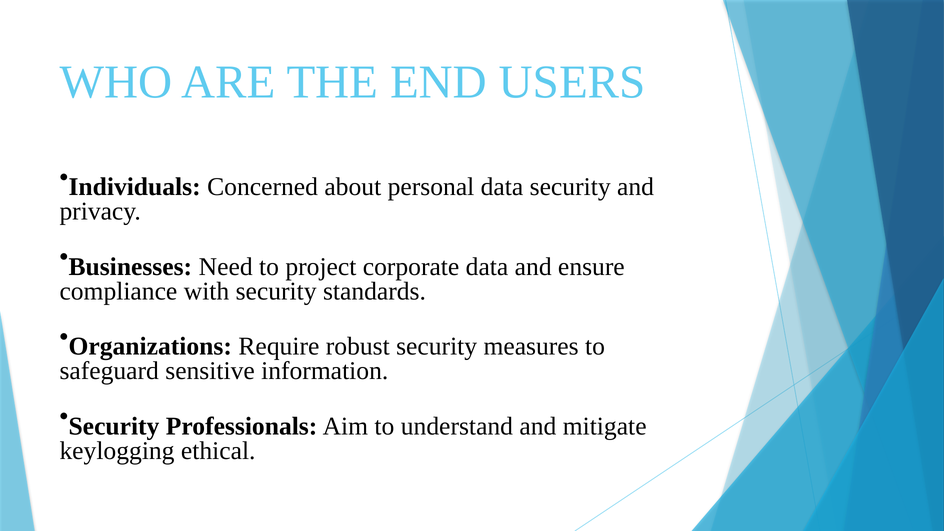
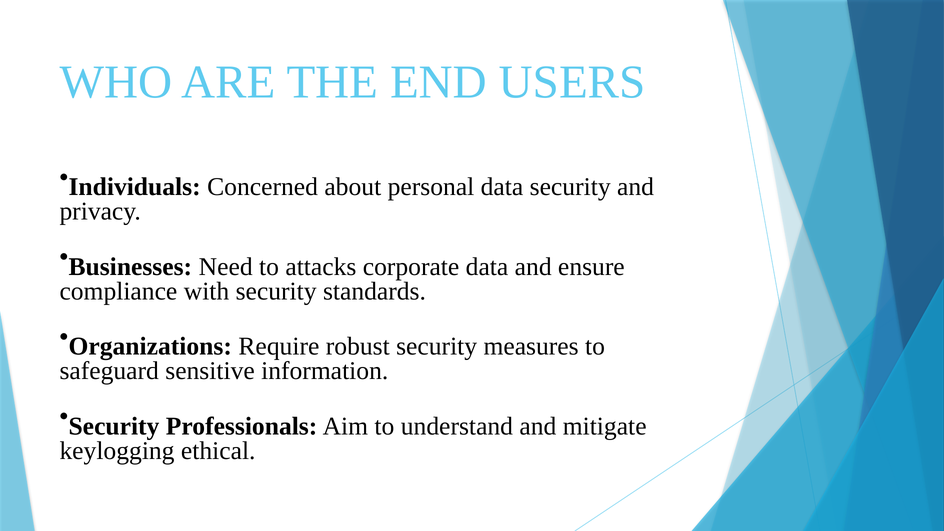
project: project -> attacks (321, 267)
